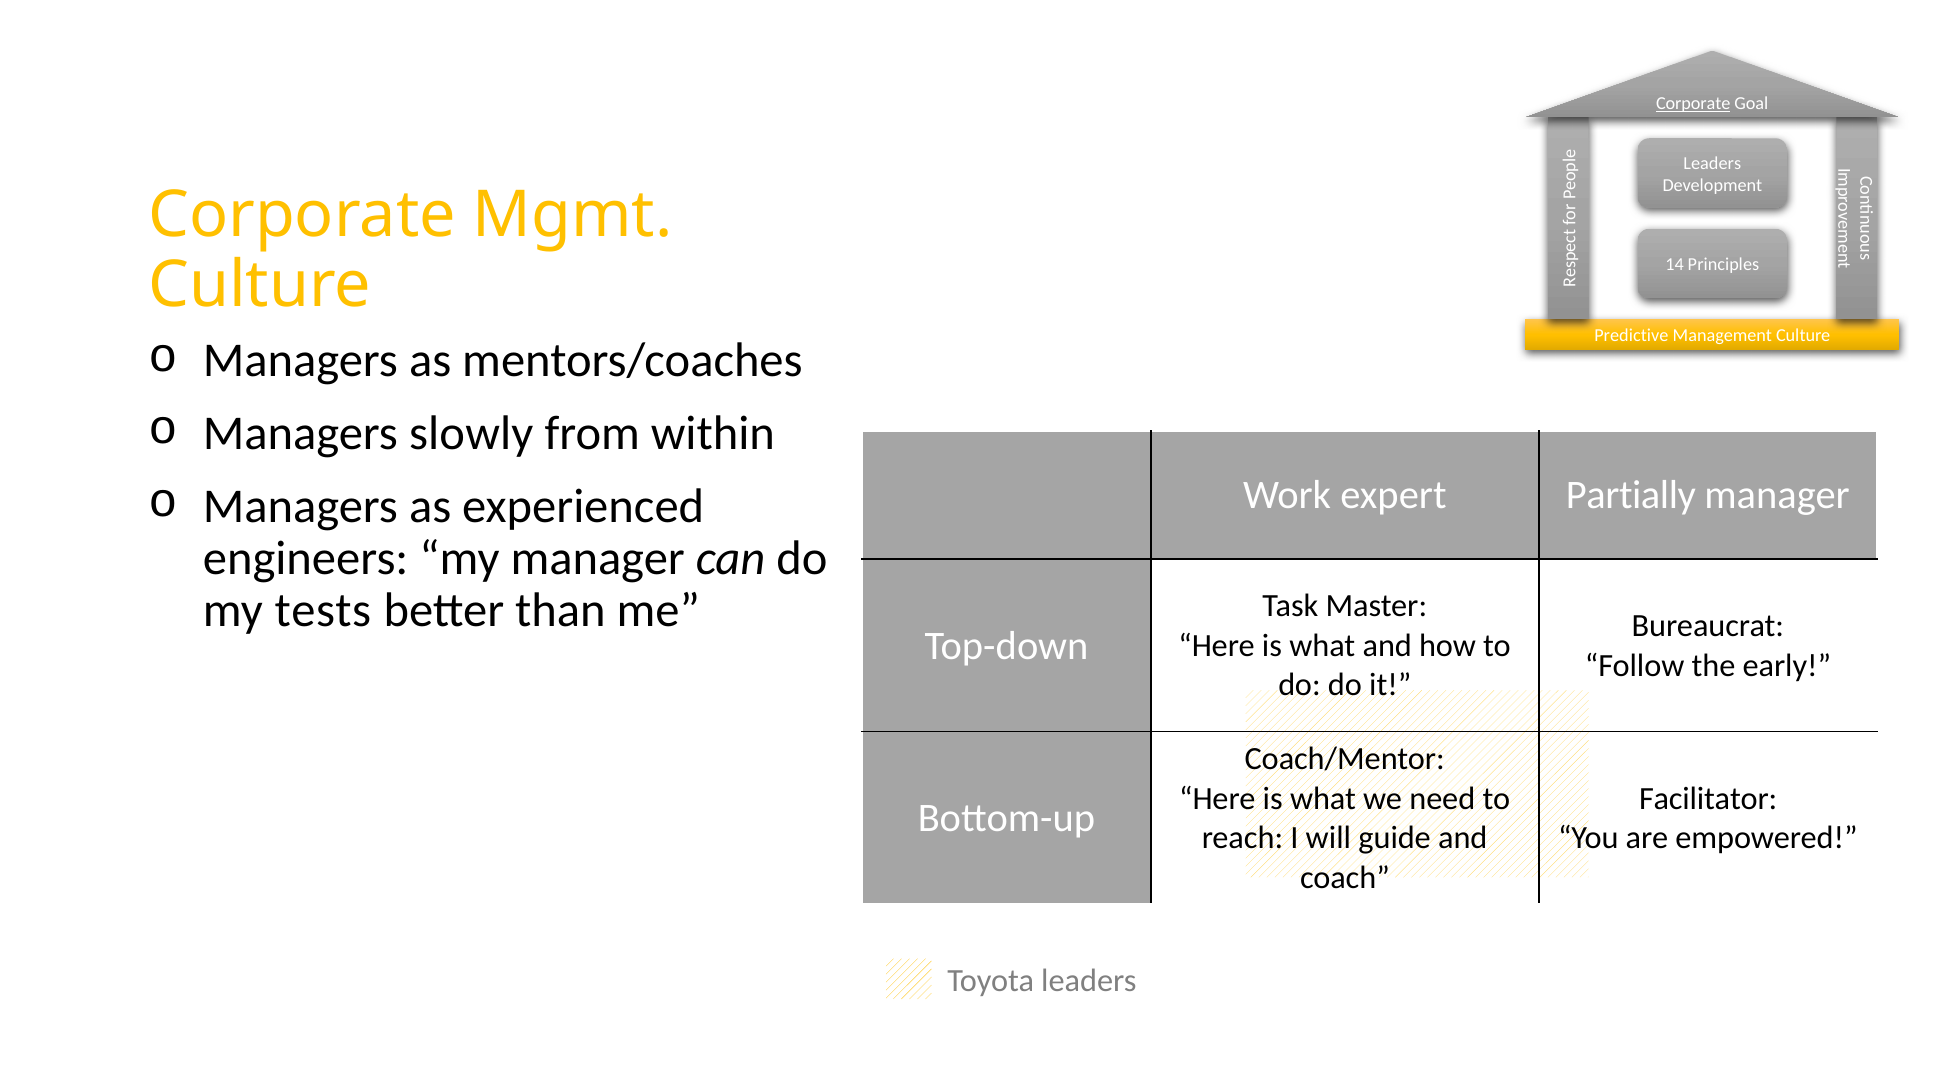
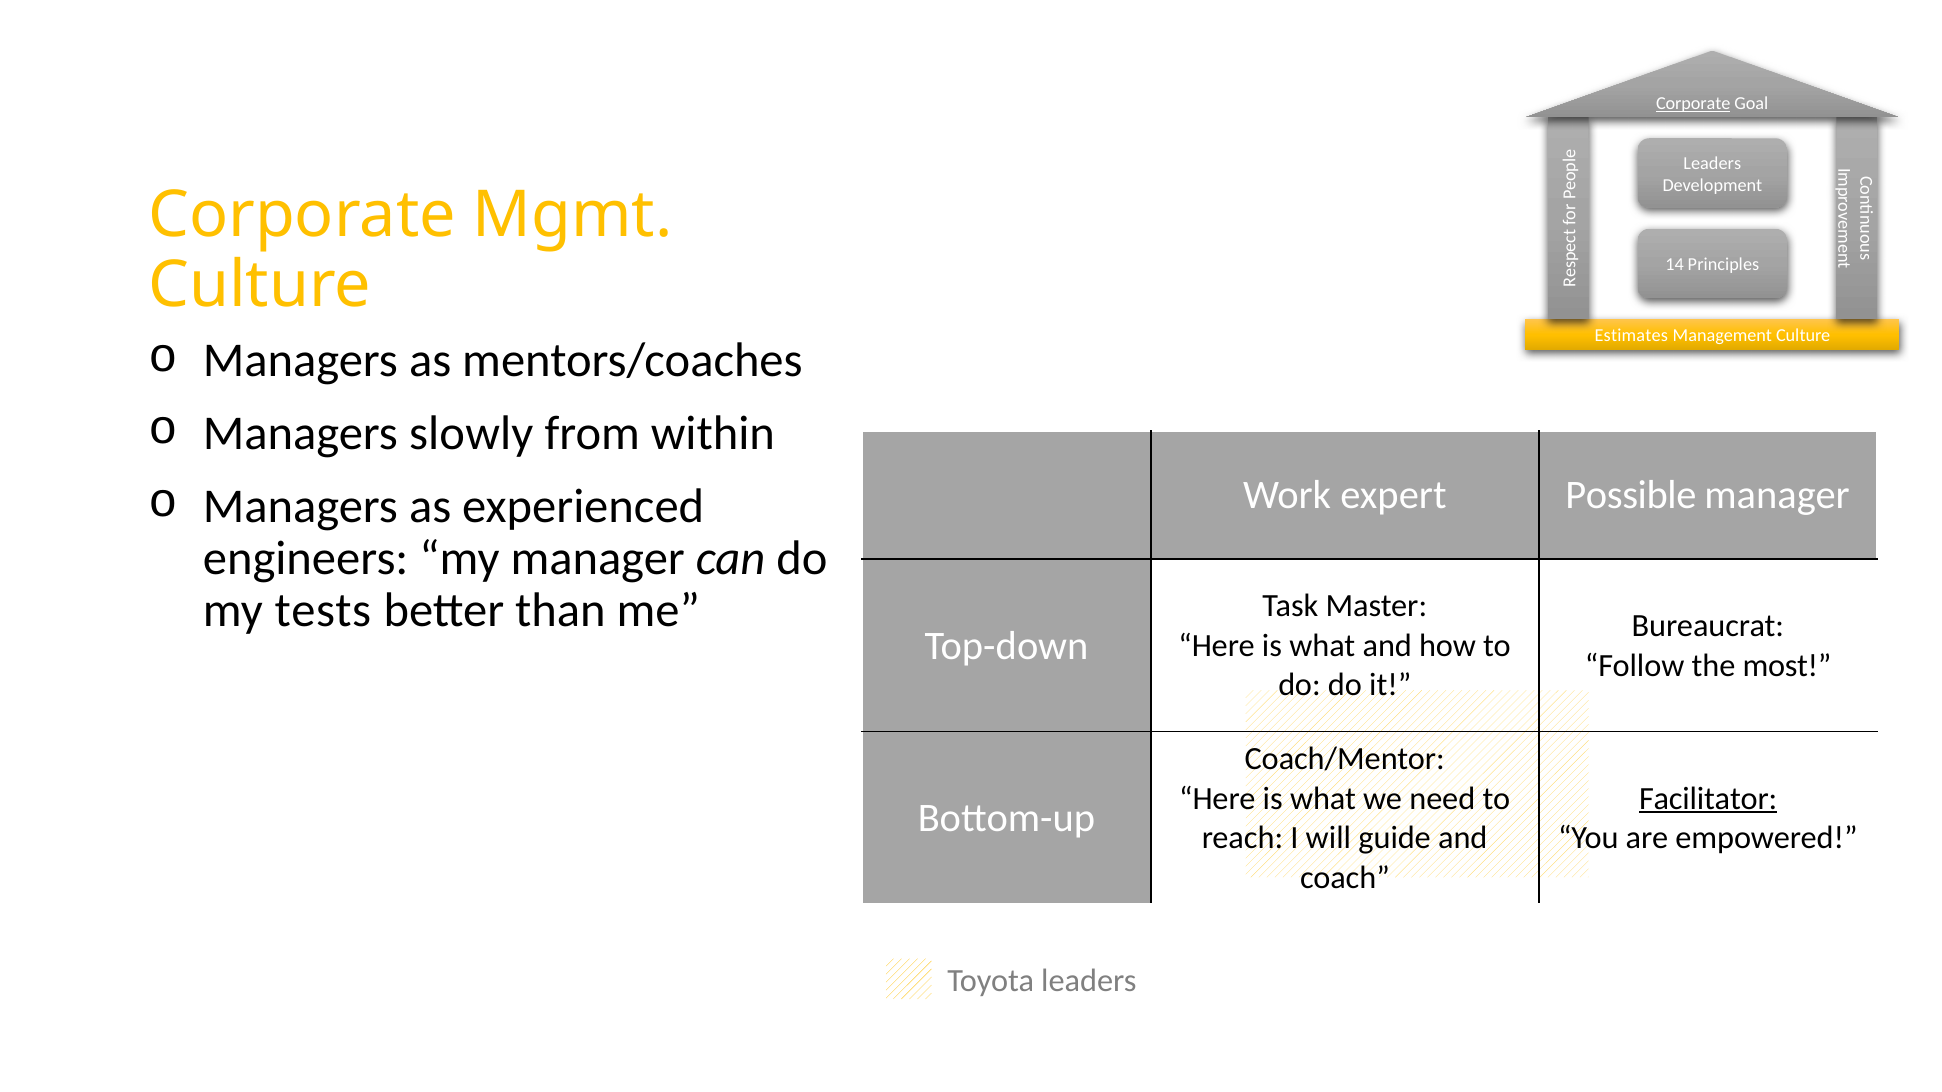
Predictive: Predictive -> Estimates (1631, 336)
Partially: Partially -> Possible (1631, 496)
early: early -> most (1787, 666)
Facilitator underline: none -> present (1708, 799)
